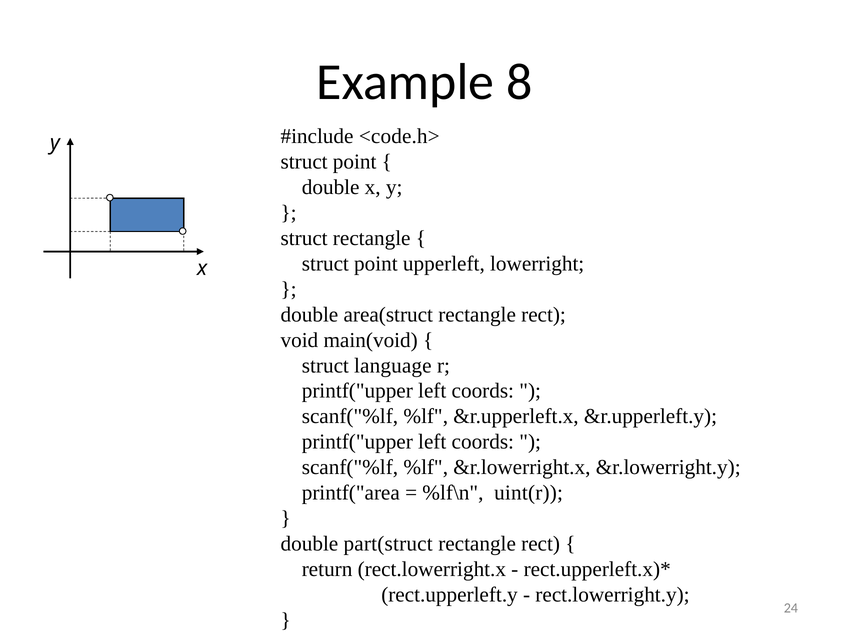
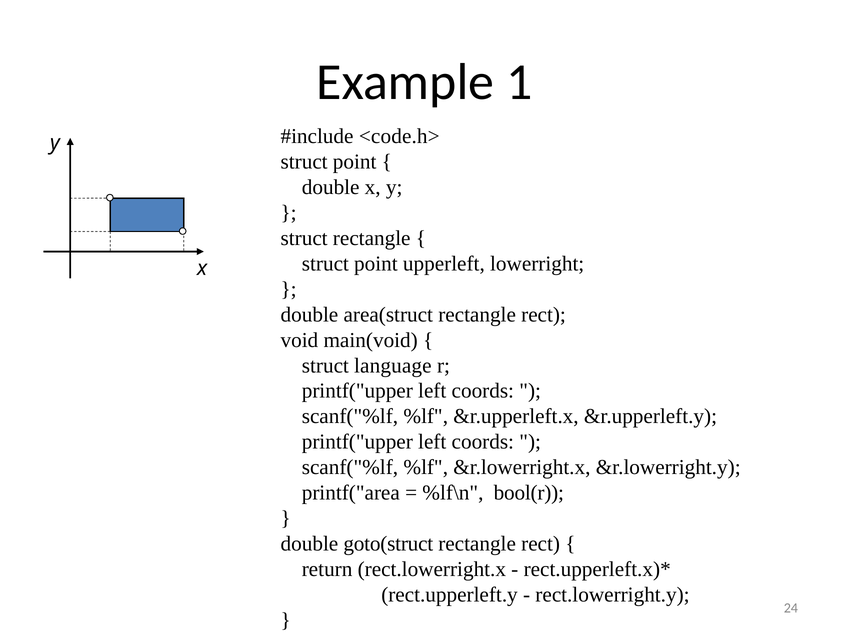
8: 8 -> 1 (519, 82)
uint(r: uint(r -> bool(r (529, 493)
part(struct: part(struct -> goto(struct (388, 544)
